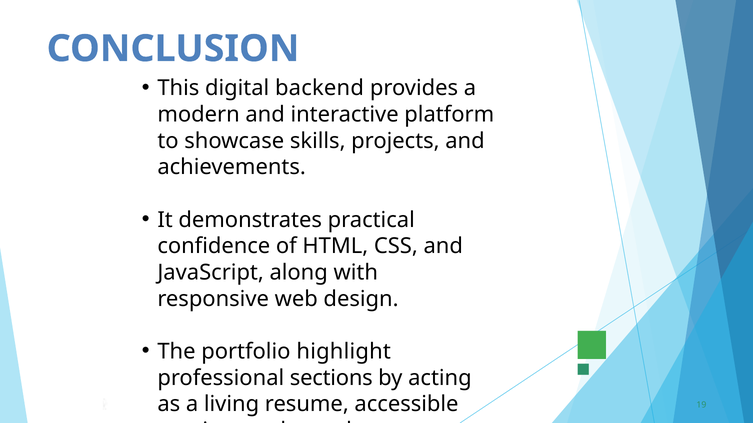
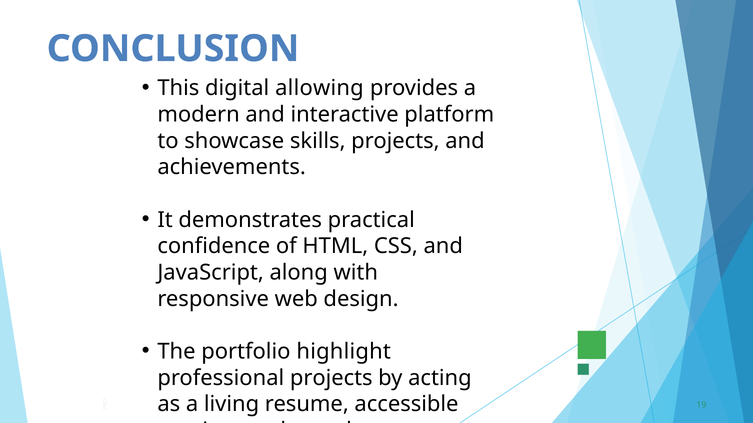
backend: backend -> allowing (319, 88)
professional sections: sections -> projects (331, 378)
